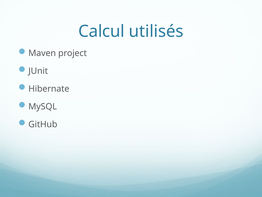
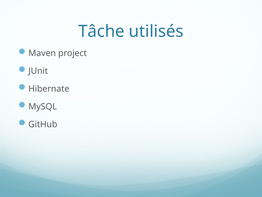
Calcul: Calcul -> Tâche (101, 31)
